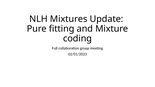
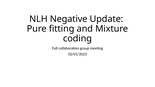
Mixtures: Mixtures -> Negative (69, 19)
